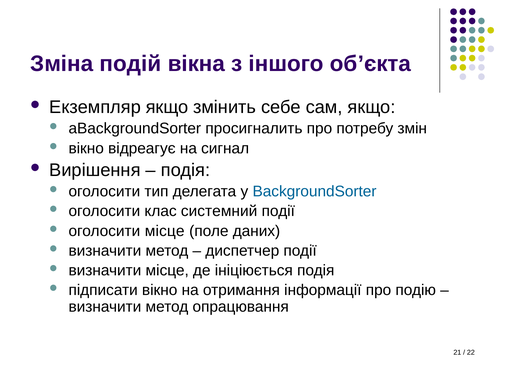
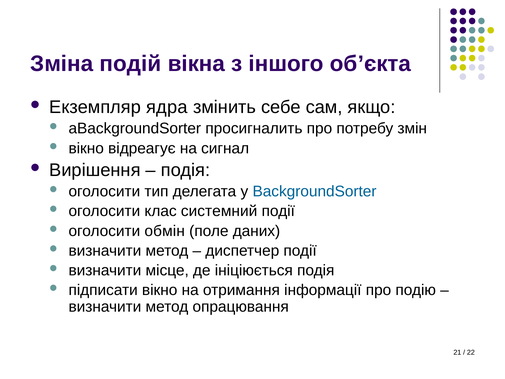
Екземпляр якщо: якщо -> ядра (167, 107)
оголосити місце: місце -> обмін (165, 231)
